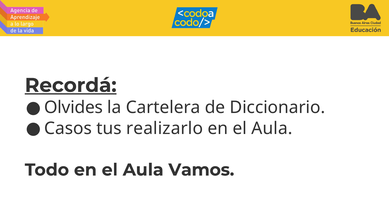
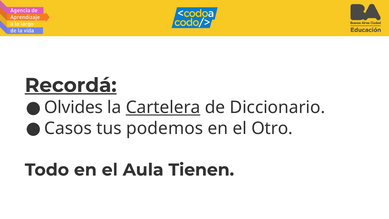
Cartelera underline: none -> present (163, 107)
realizarlo: realizarlo -> podemos (165, 128)
Aula: Aula -> Otro (272, 128)
Vamos: Vamos -> Tienen (201, 170)
